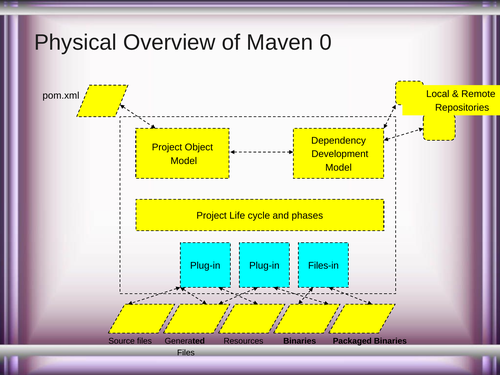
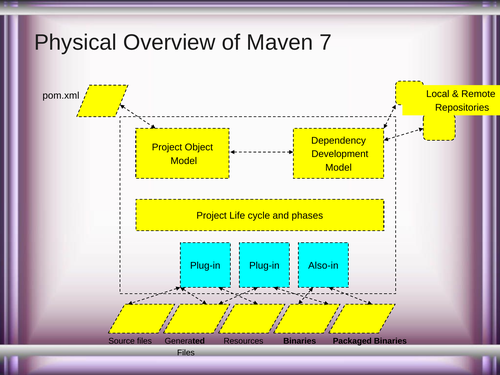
0: 0 -> 7 (326, 42)
Files-in: Files-in -> Also-in (323, 266)
